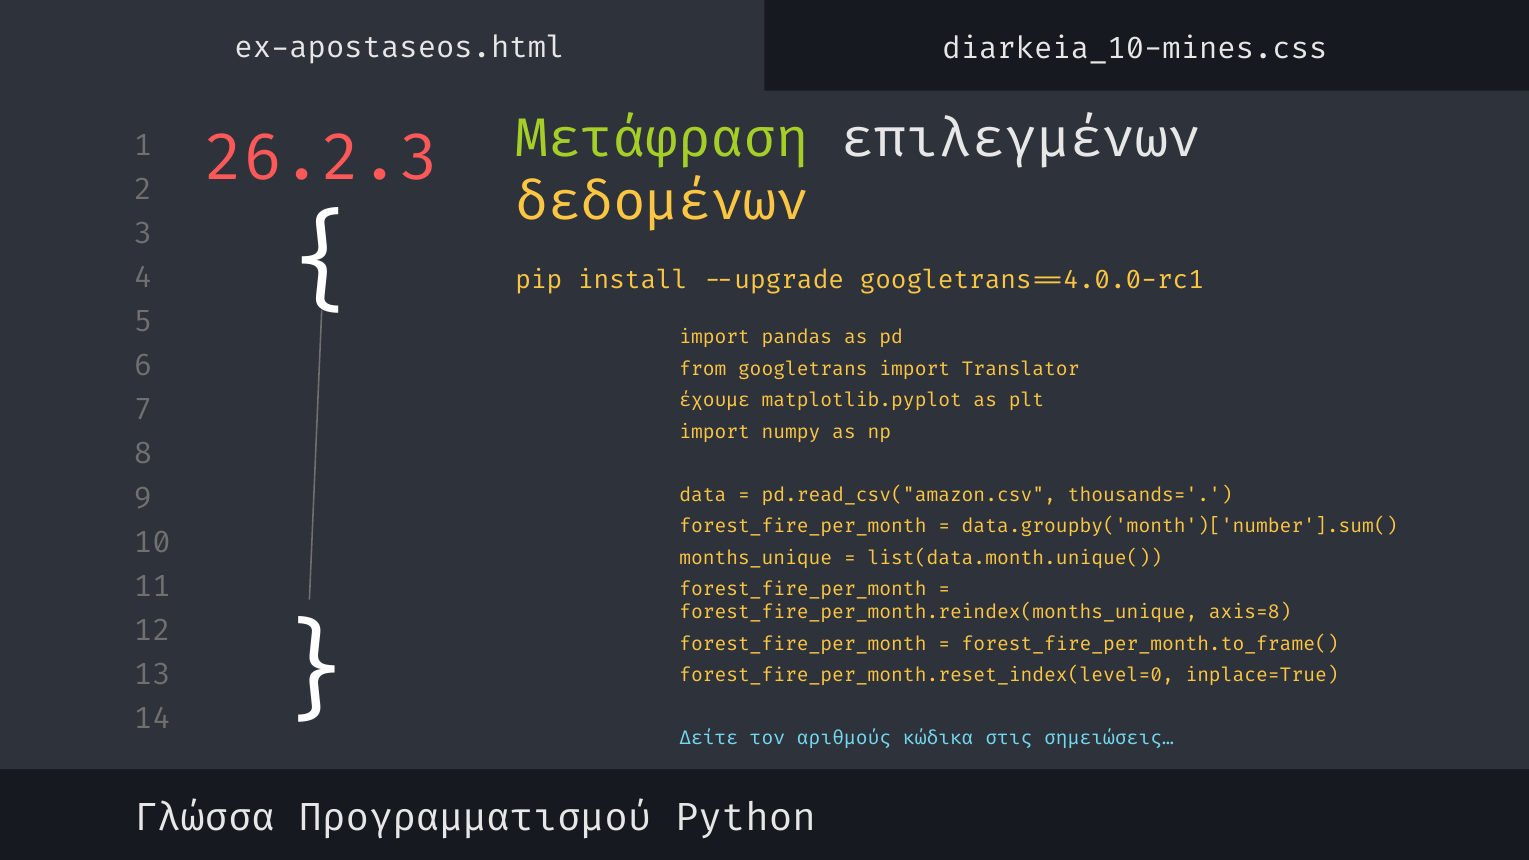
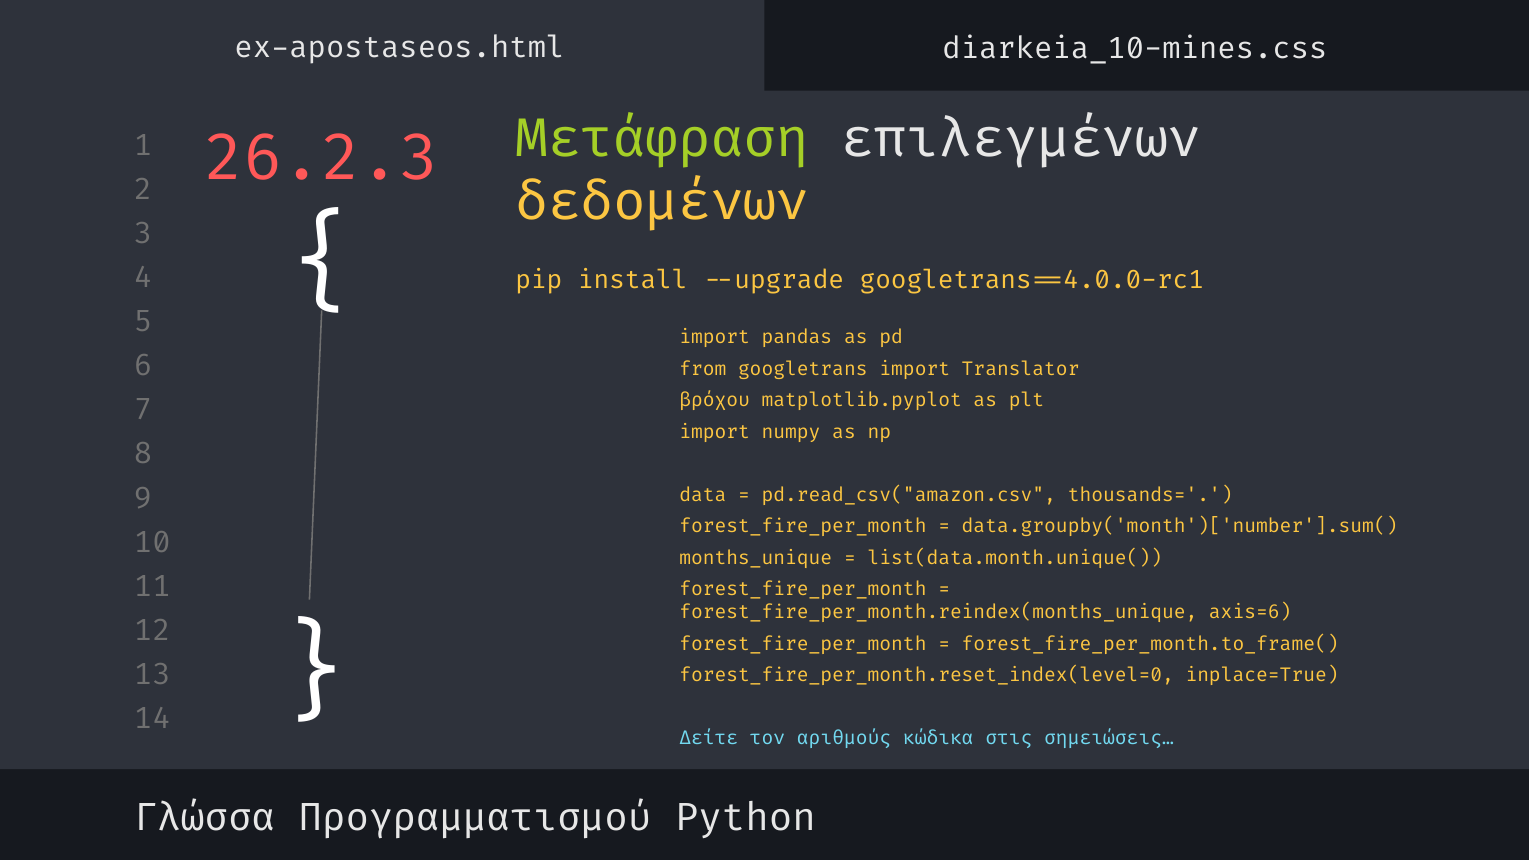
έχουμε: έχουμε -> βρόχου (715, 400)
axis=8: axis=8 -> axis=6 (1250, 612)
